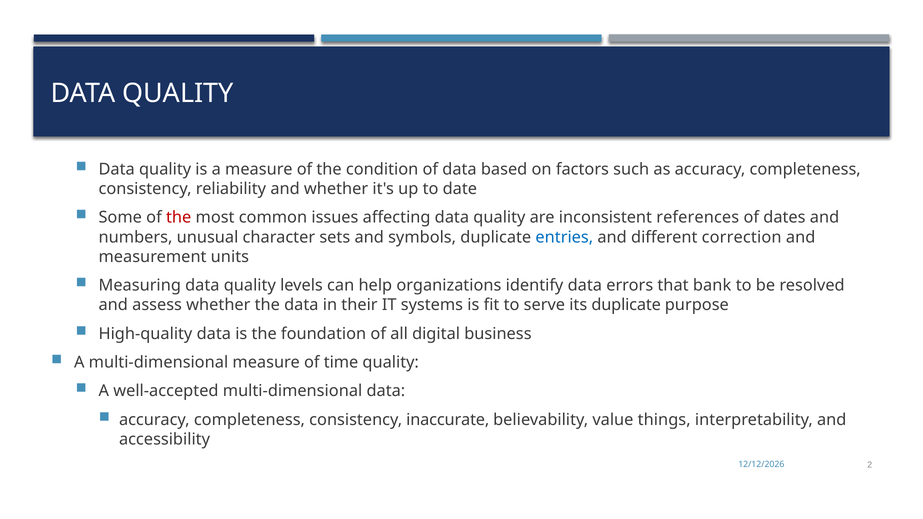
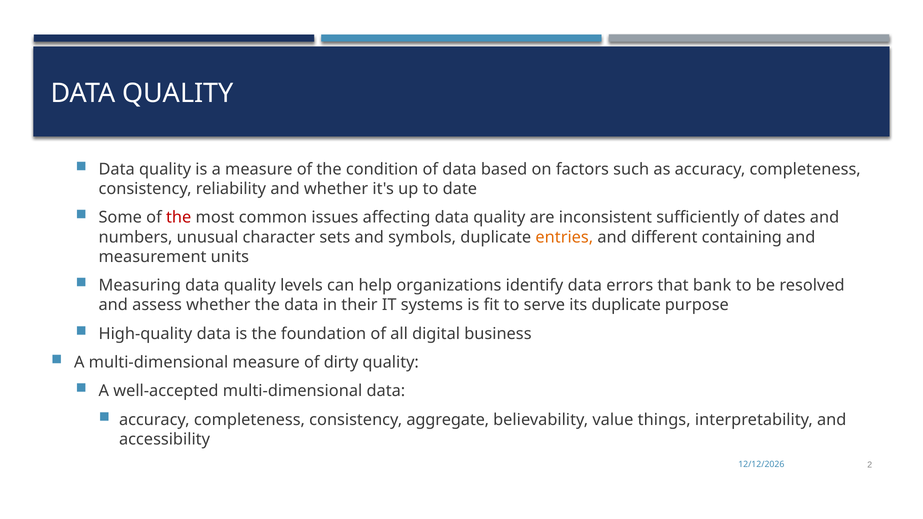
references: references -> sufficiently (698, 218)
entries colour: blue -> orange (564, 237)
correction: correction -> containing (742, 237)
time: time -> dirty (341, 362)
inaccurate: inaccurate -> aggregate (448, 420)
